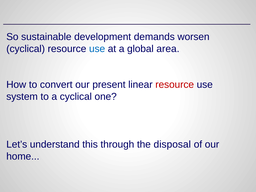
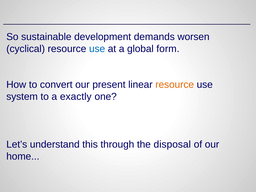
area: area -> form (168, 49)
resource colour: red -> orange (175, 85)
a cyclical: cyclical -> exactly (76, 97)
